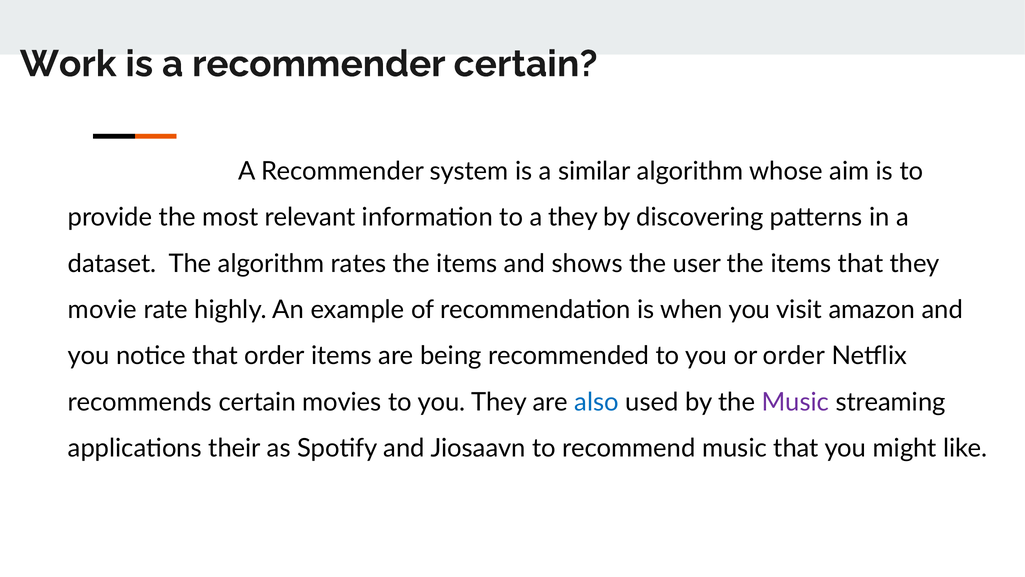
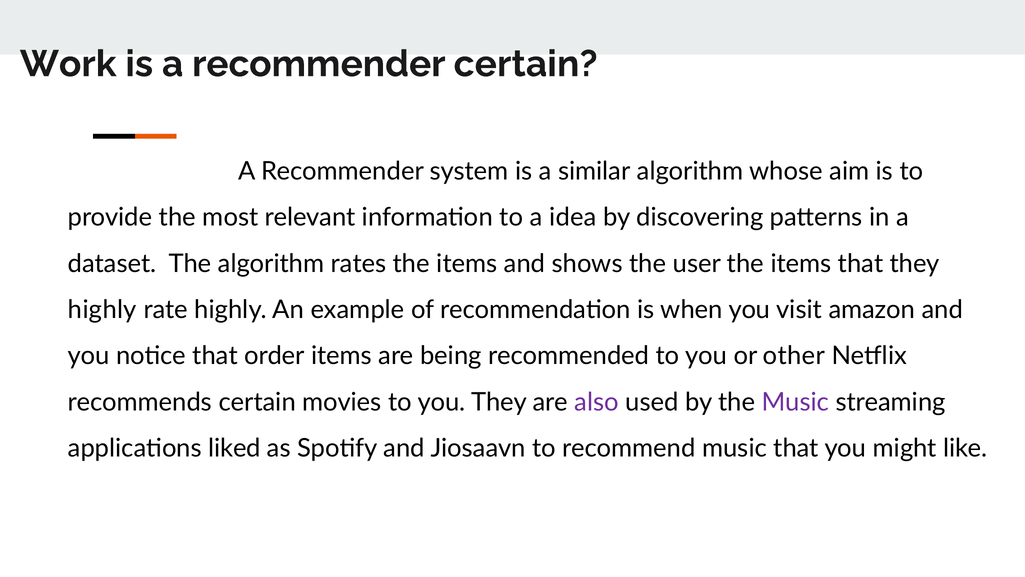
a they: they -> idea (573, 217)
movie: movie -> highly (102, 310)
or order: order -> other (794, 356)
also colour: blue -> purple (597, 402)
their: their -> liked (235, 448)
